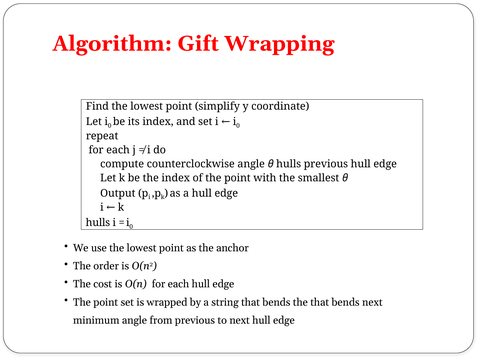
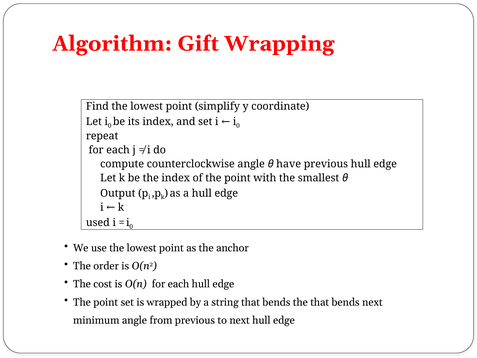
θ hulls: hulls -> have (289, 164)
hulls: hulls -> used (98, 222)
